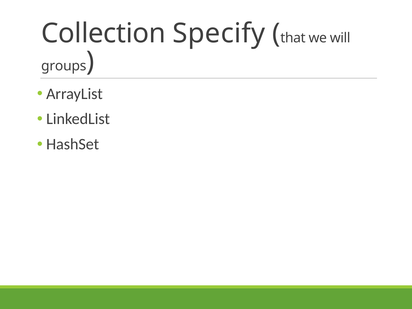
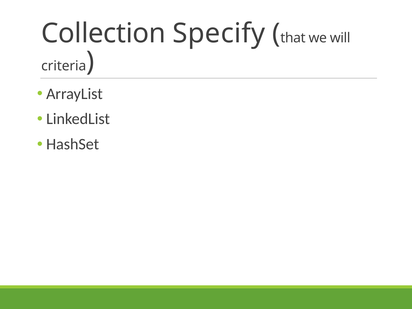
groups: groups -> criteria (64, 66)
